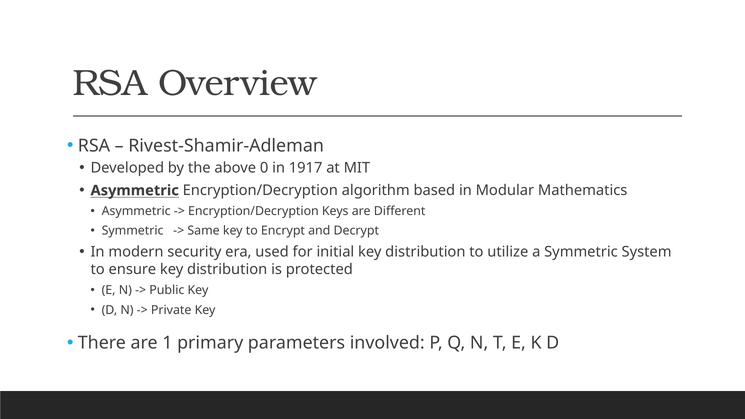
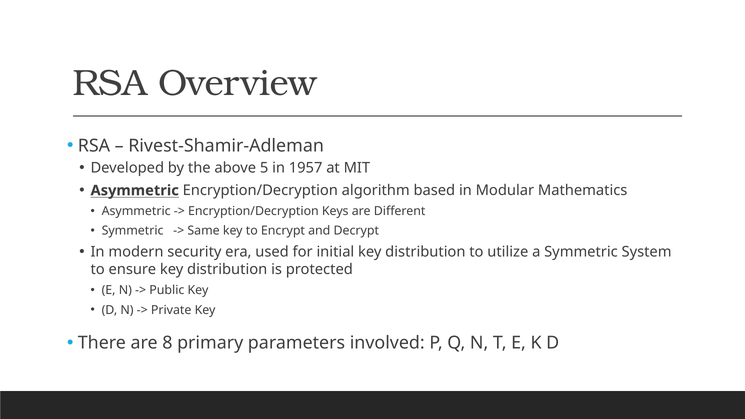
0: 0 -> 5 (264, 168)
1917: 1917 -> 1957 (306, 168)
1: 1 -> 8 (167, 343)
